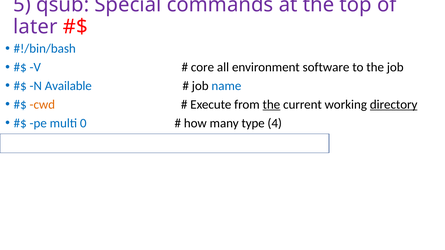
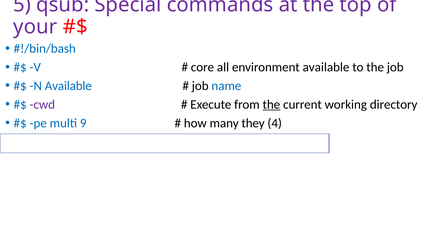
later: later -> your (35, 27)
environment software: software -> available (326, 67)
cwd colour: orange -> purple (42, 105)
directory underline: present -> none (394, 105)
0: 0 -> 9 (83, 123)
type: type -> they (253, 123)
